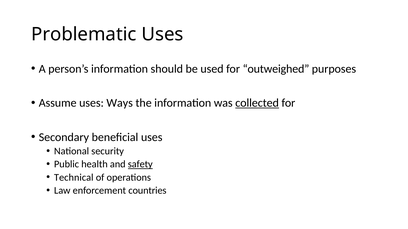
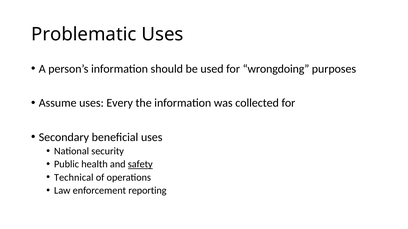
outweighed: outweighed -> wrongdoing (276, 69)
Ways: Ways -> Every (120, 103)
collected underline: present -> none (257, 103)
countries: countries -> reporting (147, 191)
